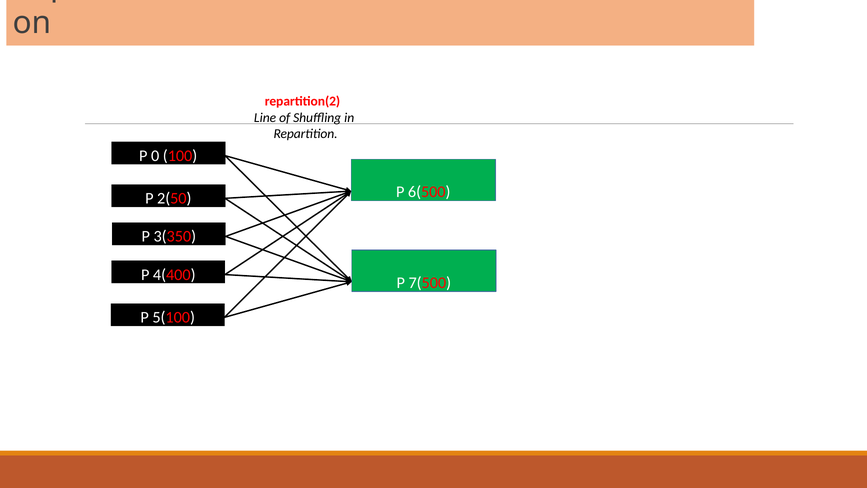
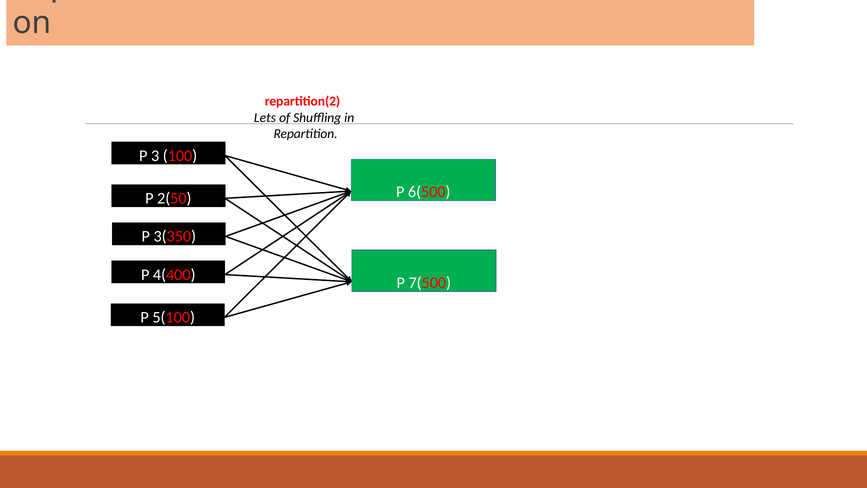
Line: Line -> Lets (265, 117)
0: 0 -> 3 (155, 156)
